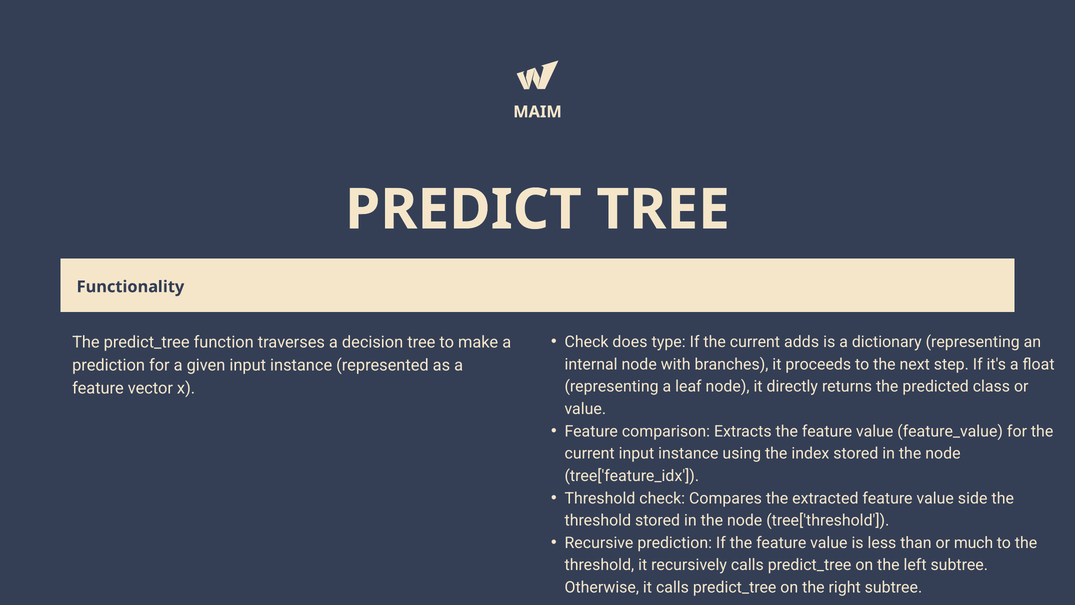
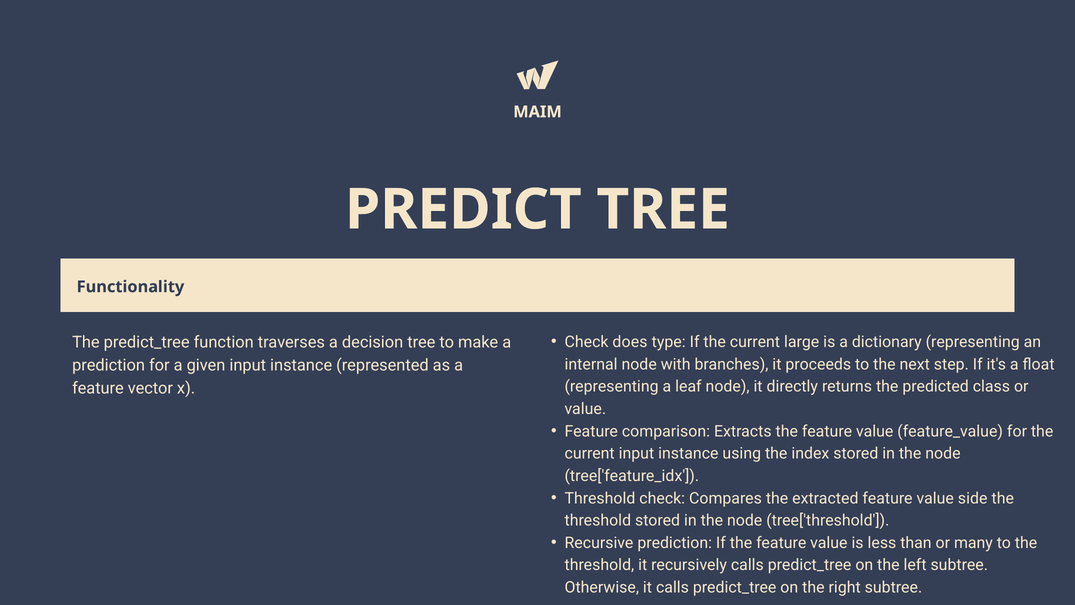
adds: adds -> large (802, 342)
much: much -> many (973, 543)
